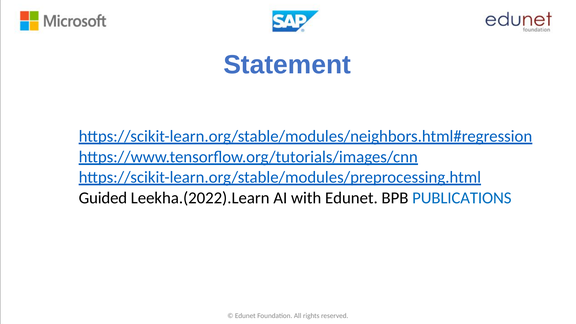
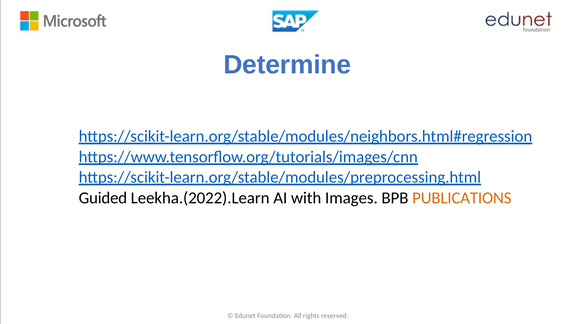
Statement: Statement -> Determine (287, 65)
with Edunet: Edunet -> Images (351, 198)
PUBLICATIONS colour: blue -> orange (462, 198)
